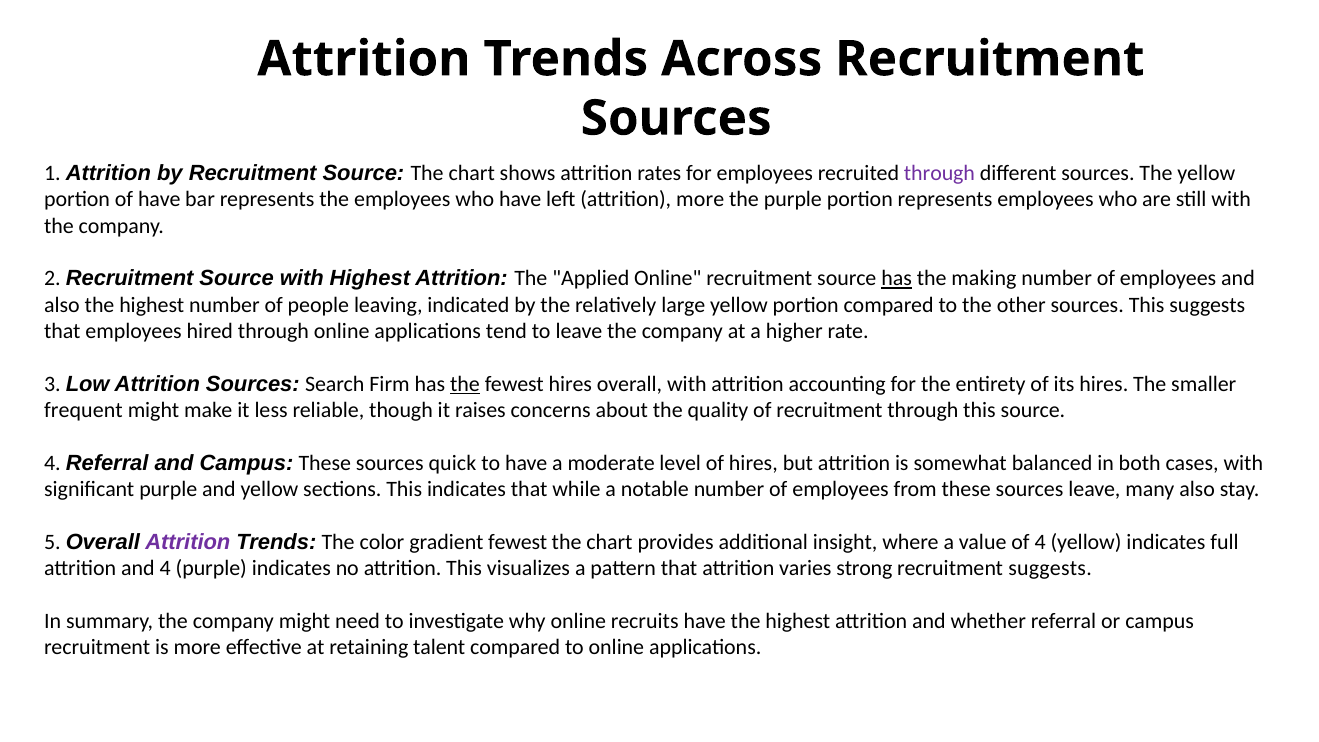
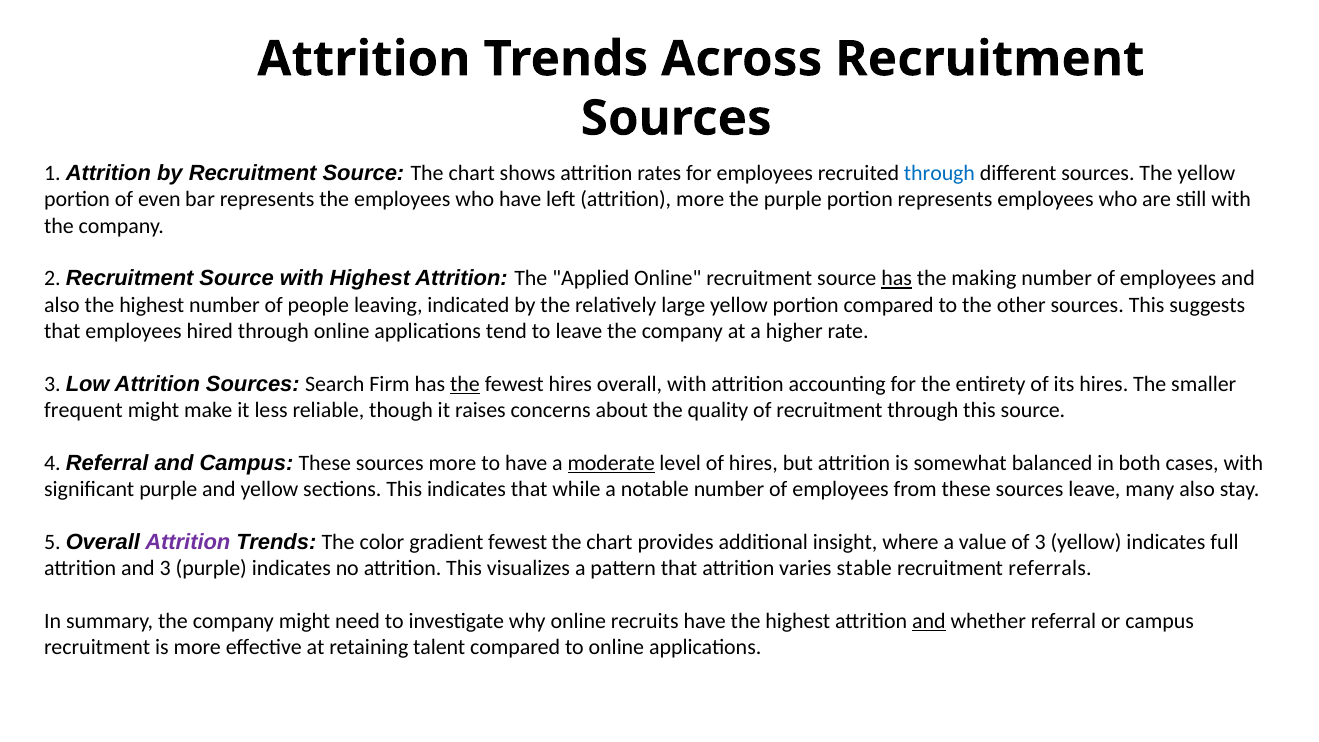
through colour: purple -> blue (939, 173)
of have: have -> even (159, 199)
sources quick: quick -> more (452, 463)
moderate underline: none -> present (611, 463)
of 4: 4 -> 3 (1040, 542)
and 4: 4 -> 3 (165, 568)
strong: strong -> stable (864, 568)
recruitment suggests: suggests -> referrals (1050, 568)
and underline: none -> present (929, 621)
